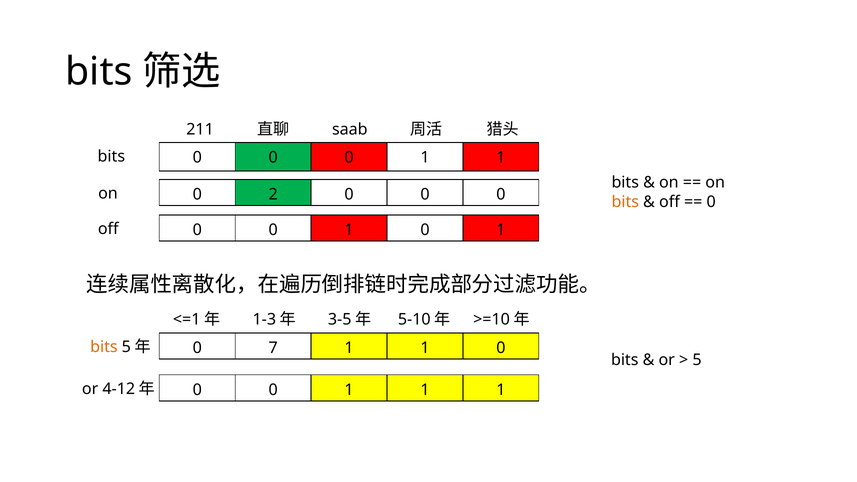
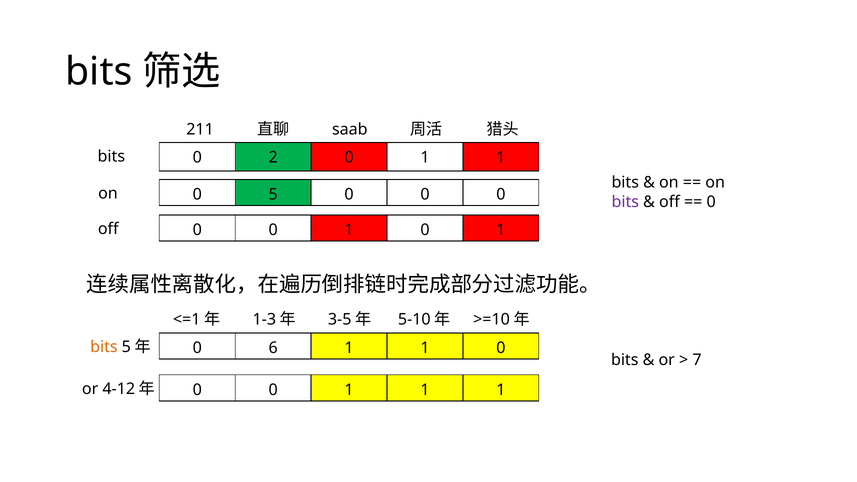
0: 0 -> 2 (273, 158)
2: 2 -> 5 (273, 194)
bits colour: orange -> purple (625, 202)
7: 7 -> 6 (273, 348)
5: 5 -> 7 (697, 360)
